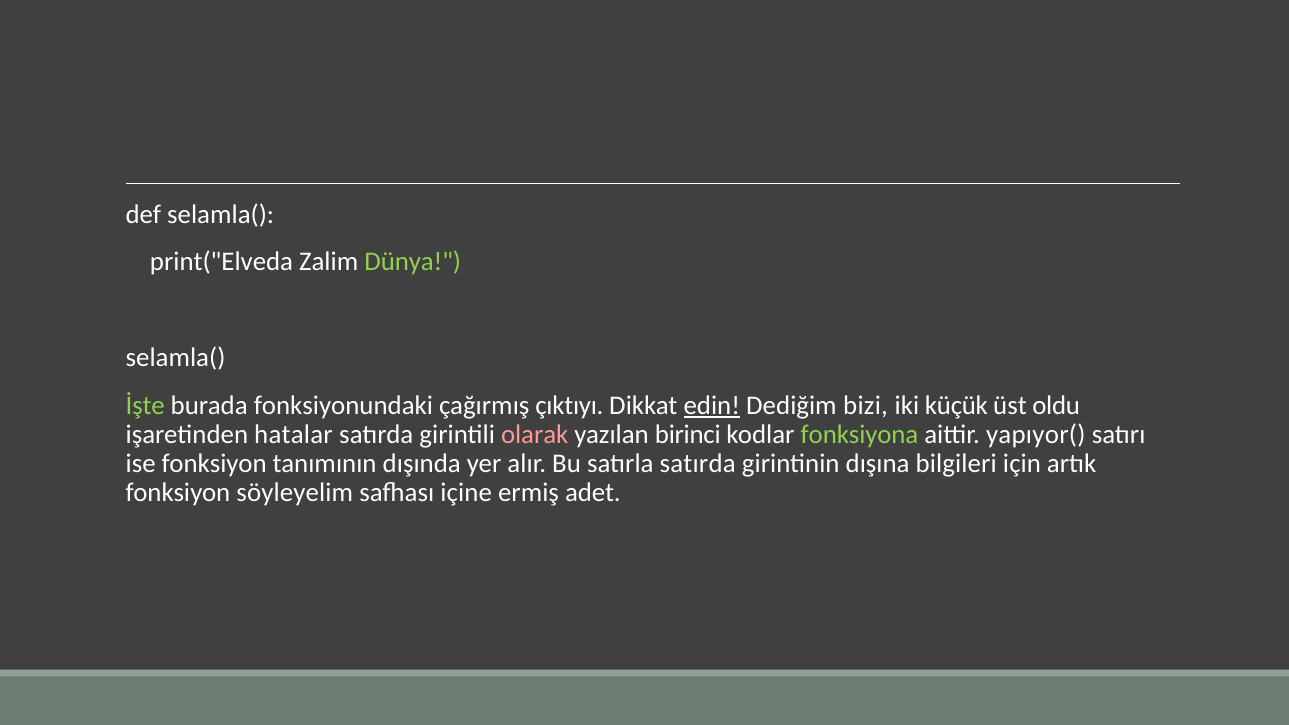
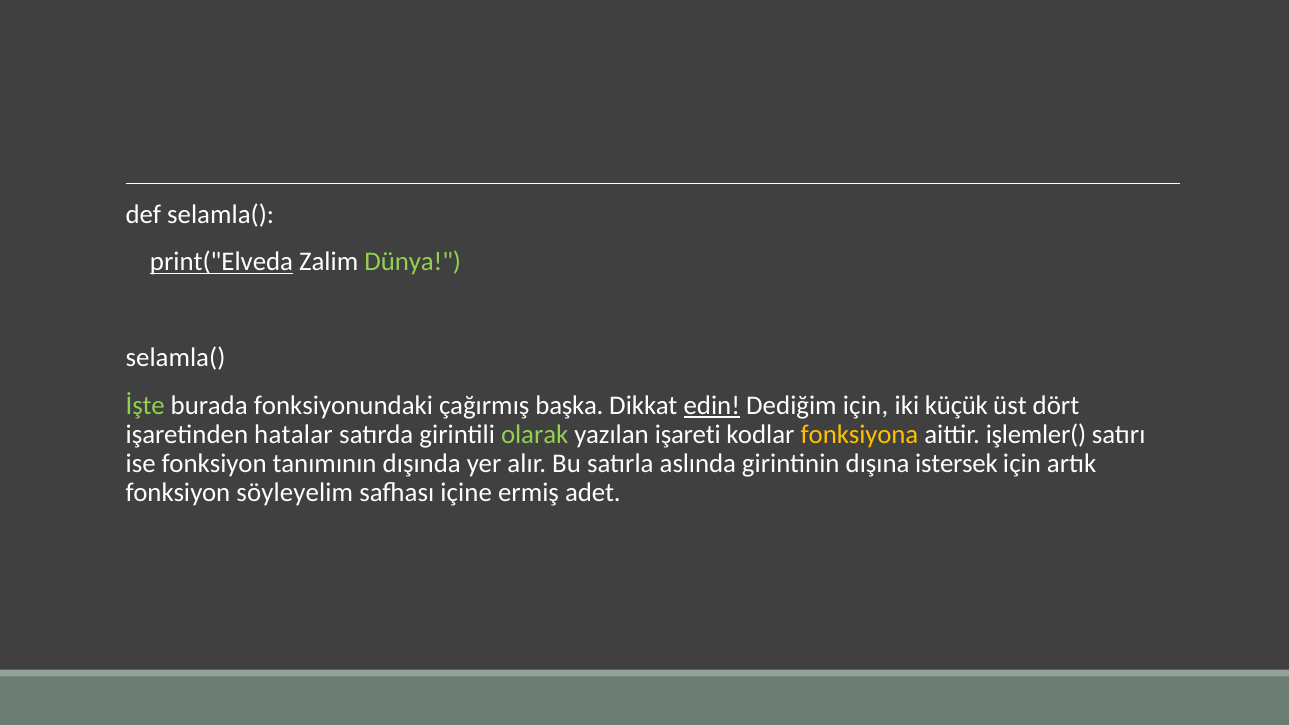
print("Elveda underline: none -> present (222, 262)
çıktıyı: çıktıyı -> başka (569, 406)
Dediğim bizi: bizi -> için (866, 406)
oldu: oldu -> dört (1056, 406)
olarak colour: pink -> light green (535, 435)
birinci: birinci -> işareti (688, 435)
fonksiyona colour: light green -> yellow (859, 435)
yapıyor(: yapıyor( -> işlemler( (1036, 435)
satırla satırda: satırda -> aslında (698, 464)
bilgileri: bilgileri -> istersek (956, 464)
